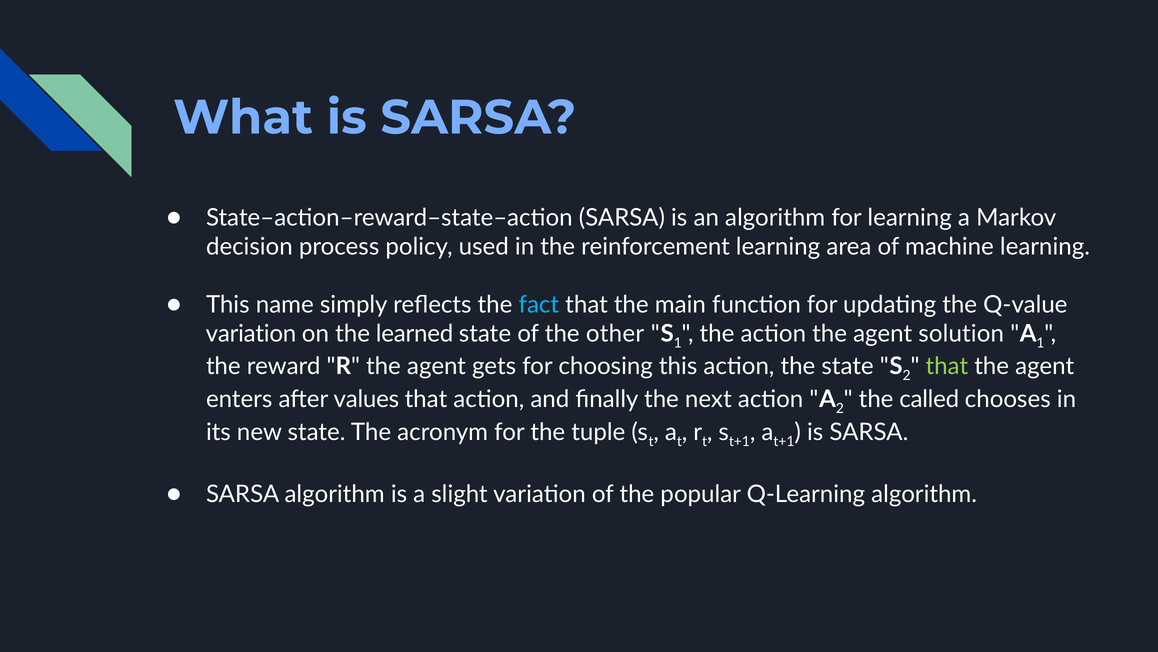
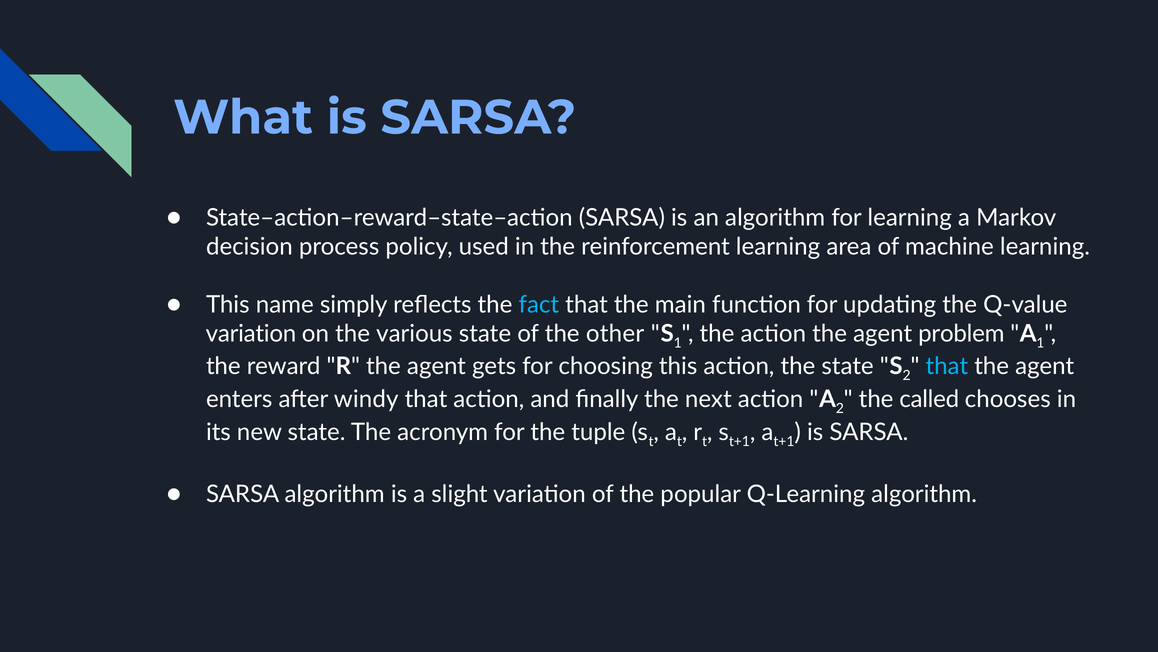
learned: learned -> various (414, 333)
solution: solution -> problem (961, 333)
that colour: light green -> light blue (947, 366)
values: values -> windy (366, 399)
